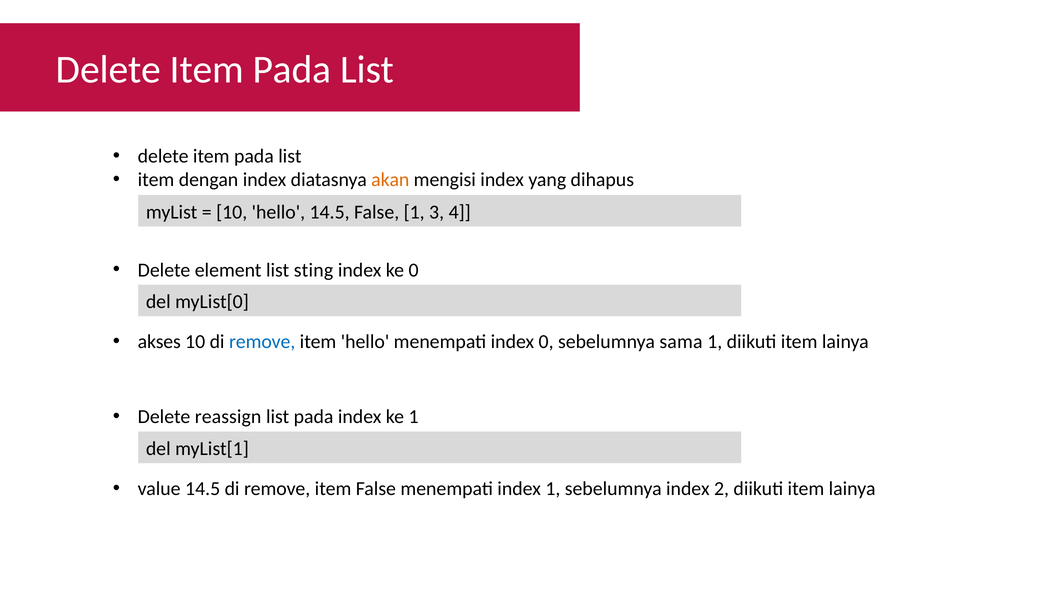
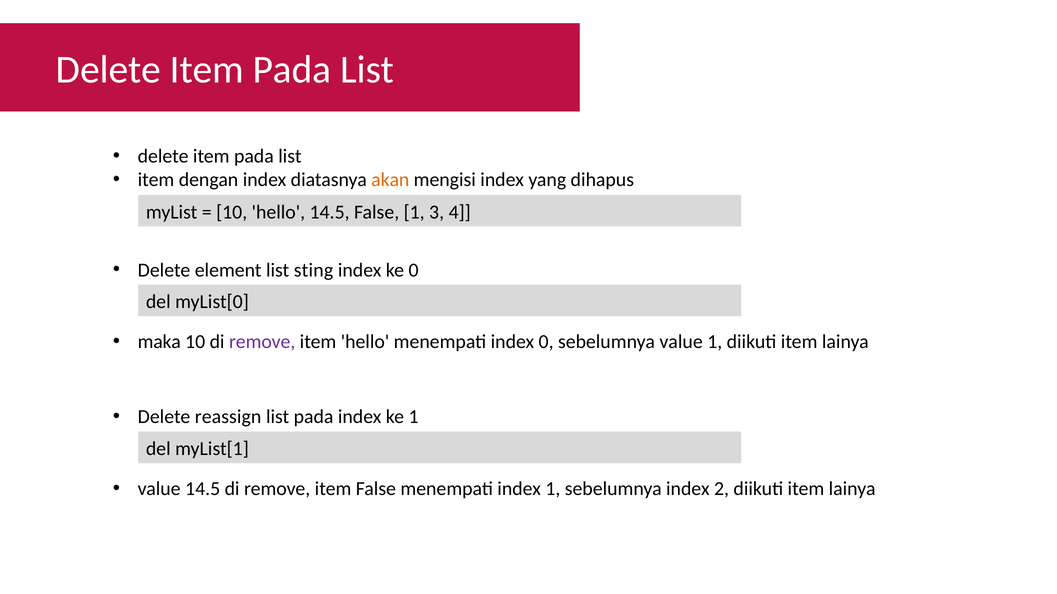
akses: akses -> maka (159, 342)
remove colour: blue -> purple (262, 342)
sebelumnya sama: sama -> value (681, 342)
